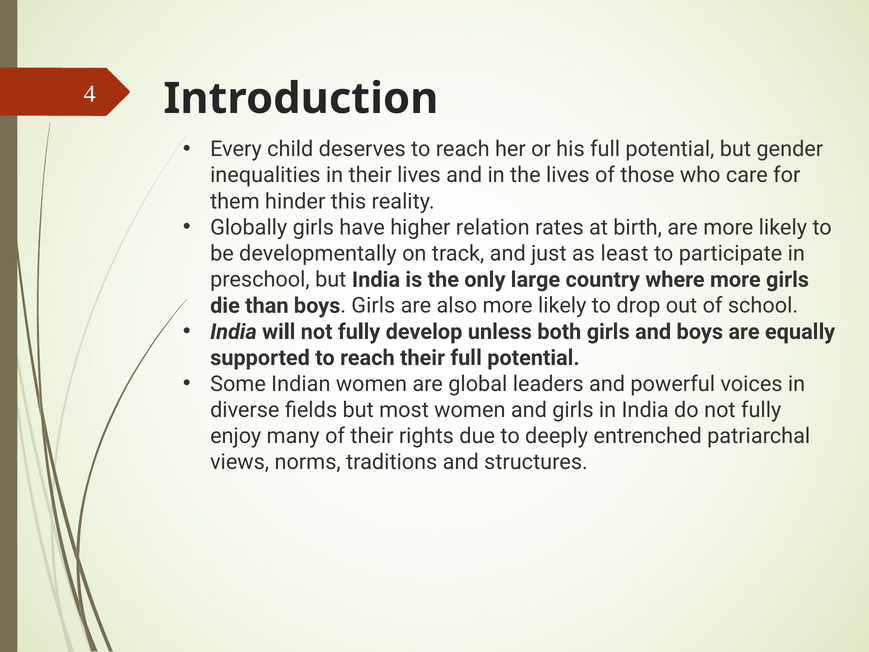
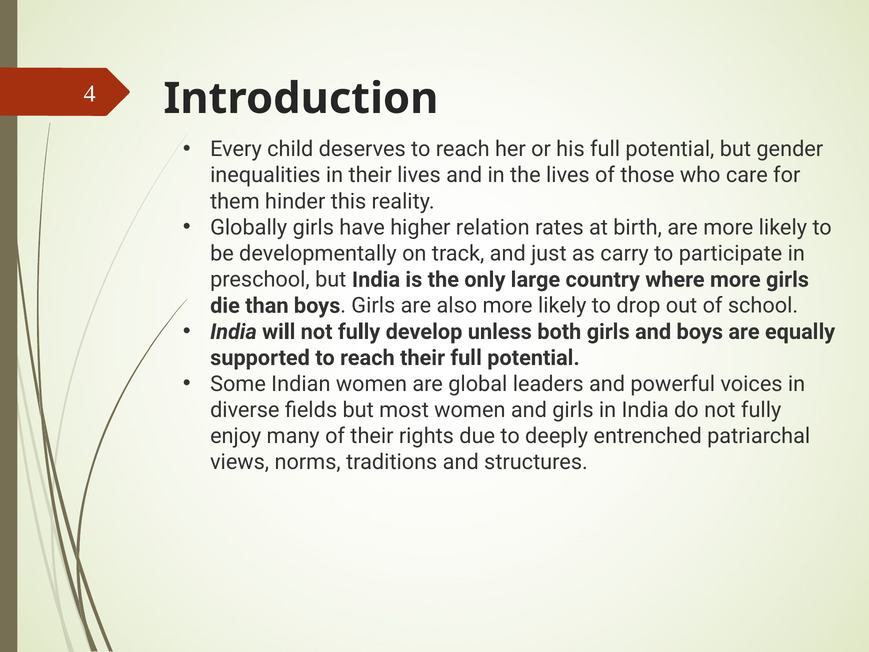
least: least -> carry (625, 253)
